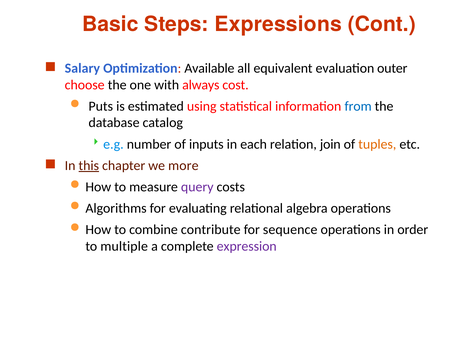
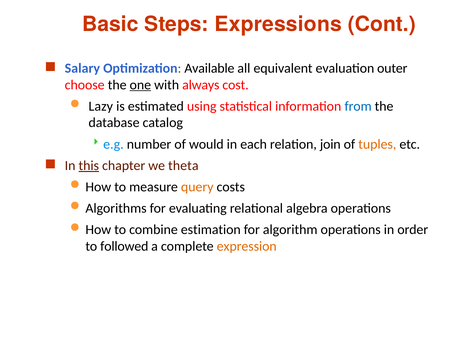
one underline: none -> present (140, 85)
Puts: Puts -> Lazy (101, 106)
inputs: inputs -> would (206, 144)
more: more -> theta (183, 166)
query colour: purple -> orange (197, 187)
contribute: contribute -> estimation (211, 230)
sequence: sequence -> algorithm (290, 230)
multiple: multiple -> followed (124, 247)
expression colour: purple -> orange (247, 247)
